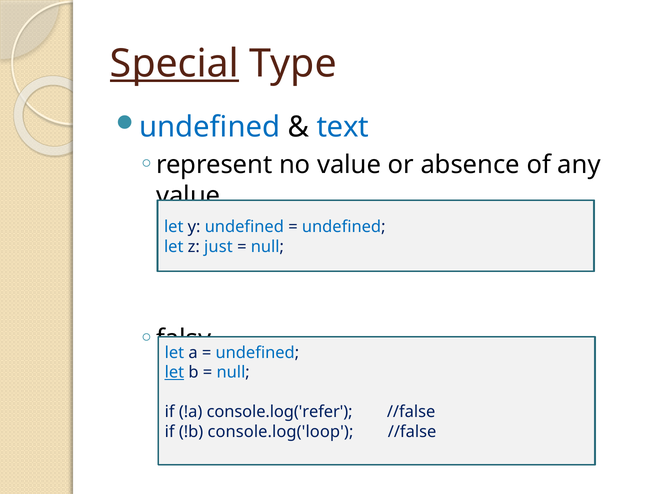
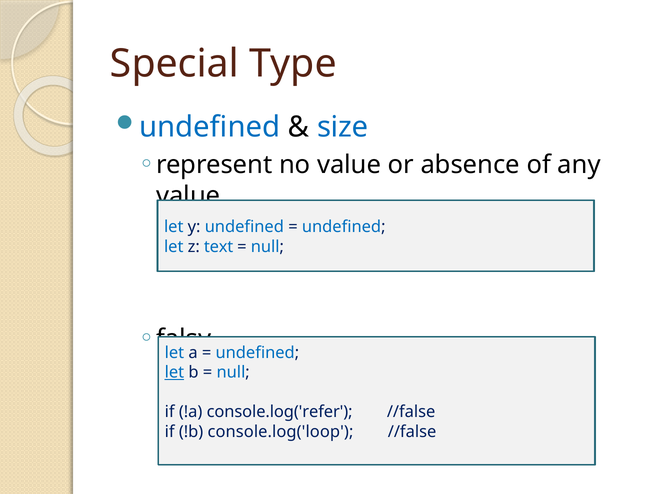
Special underline: present -> none (175, 64)
text: text -> size (343, 127)
just: just -> text (219, 247)
